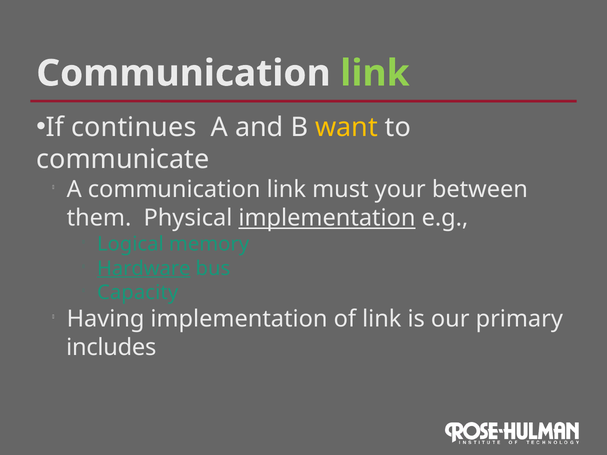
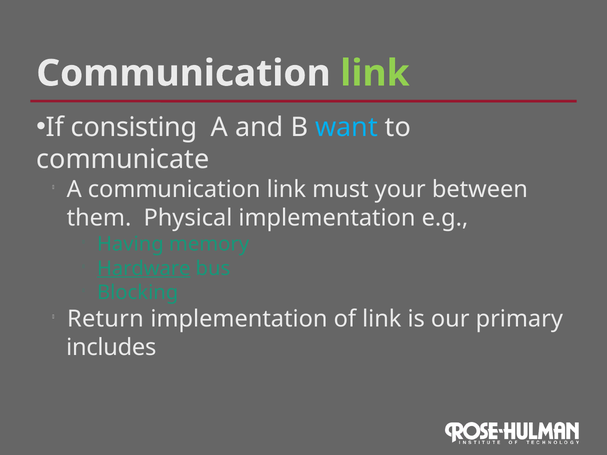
continues: continues -> consisting (134, 127)
want colour: yellow -> light blue (346, 127)
implementation underline: present -> none (327, 218)
Logical: Logical -> Having (130, 244)
Capacity: Capacity -> Blocking (138, 293)
Having: Having -> Return (105, 319)
